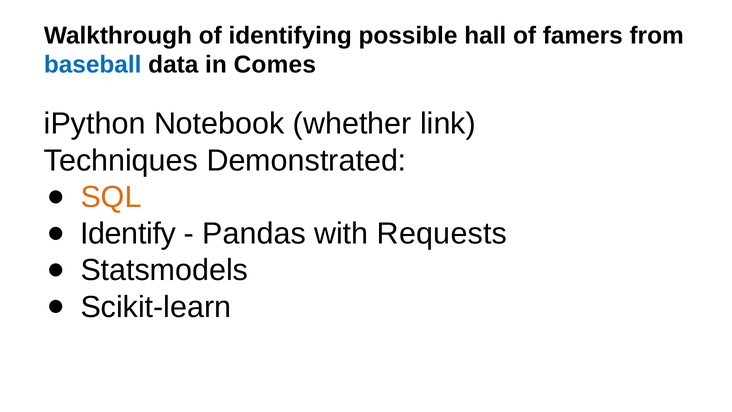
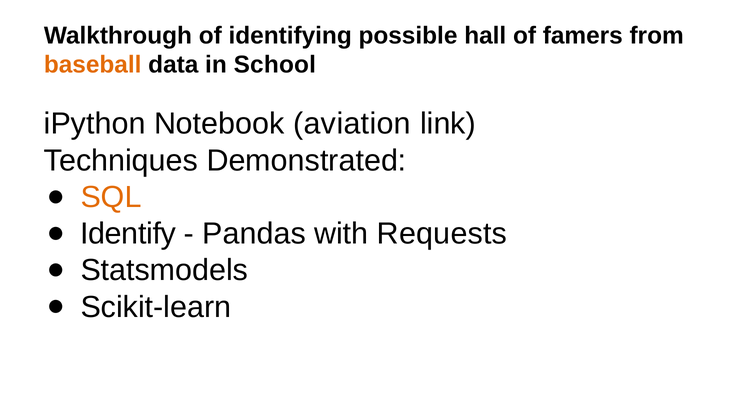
baseball colour: blue -> orange (93, 65)
Comes: Comes -> School (275, 65)
whether: whether -> aviation (352, 124)
